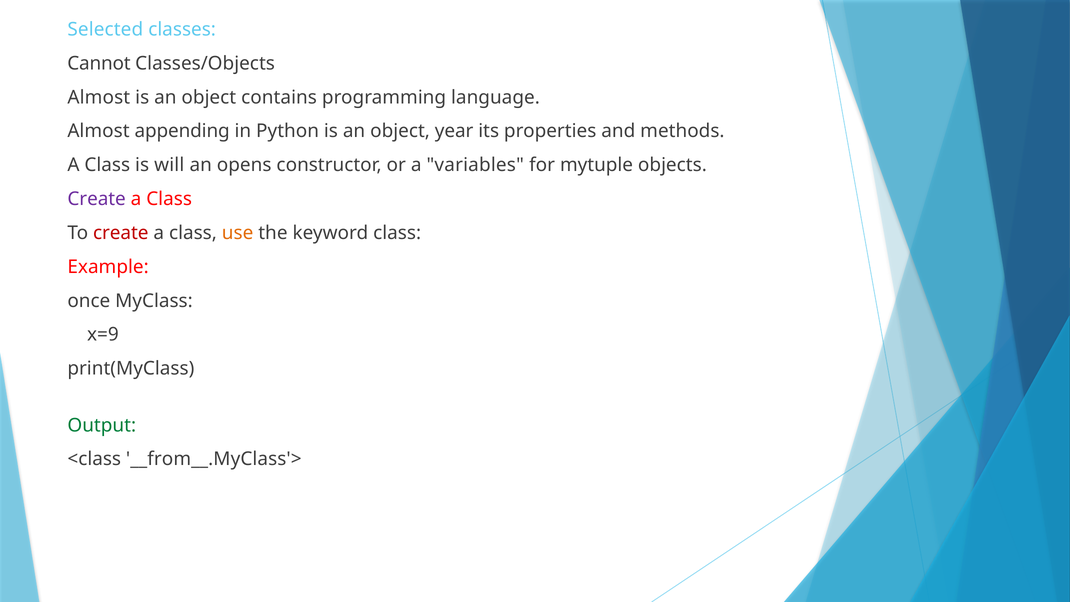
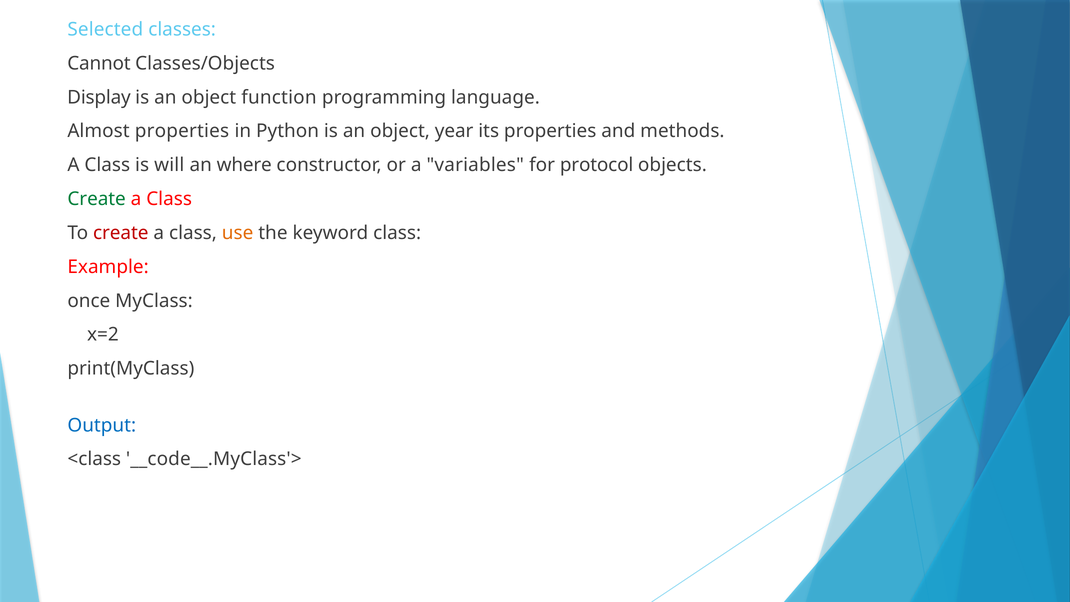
Almost: Almost -> Display (99, 97)
contains: contains -> function (279, 97)
Almost appending: appending -> properties (182, 131)
opens: opens -> where (244, 165)
mytuple: mytuple -> protocol (597, 165)
Create colour: purple -> green (97, 199)
x=9: x=9 -> x=2 (103, 335)
Output colour: green -> blue (102, 425)
__from__.MyClass'>: __from__.MyClass'> -> __code__.MyClass'> (214, 459)
